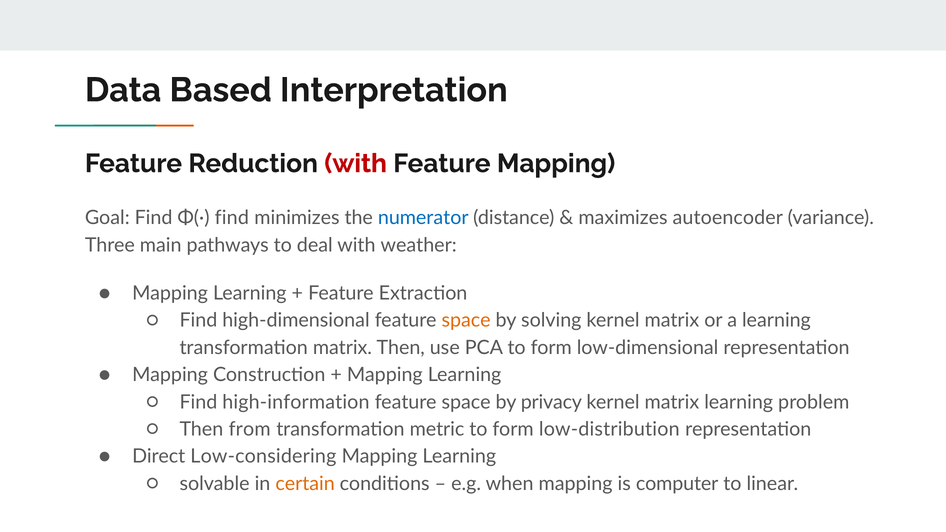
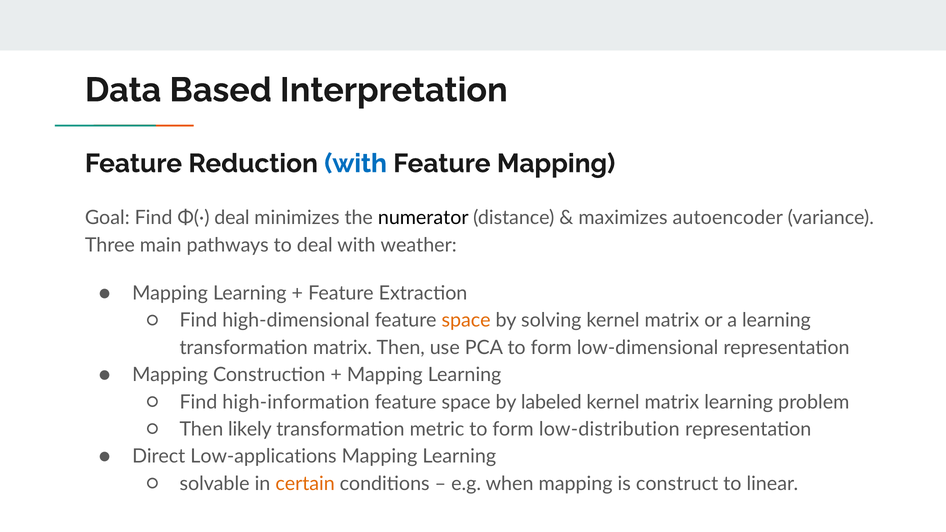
with colour: red -> blue (356, 164)
Φ(· find: find -> deal (232, 218)
numerator colour: blue -> black (423, 218)
privacy: privacy -> labeled (551, 402)
from: from -> likely (250, 429)
Low-considering: Low-considering -> Low-applications (263, 457)
computer: computer -> construct (677, 484)
